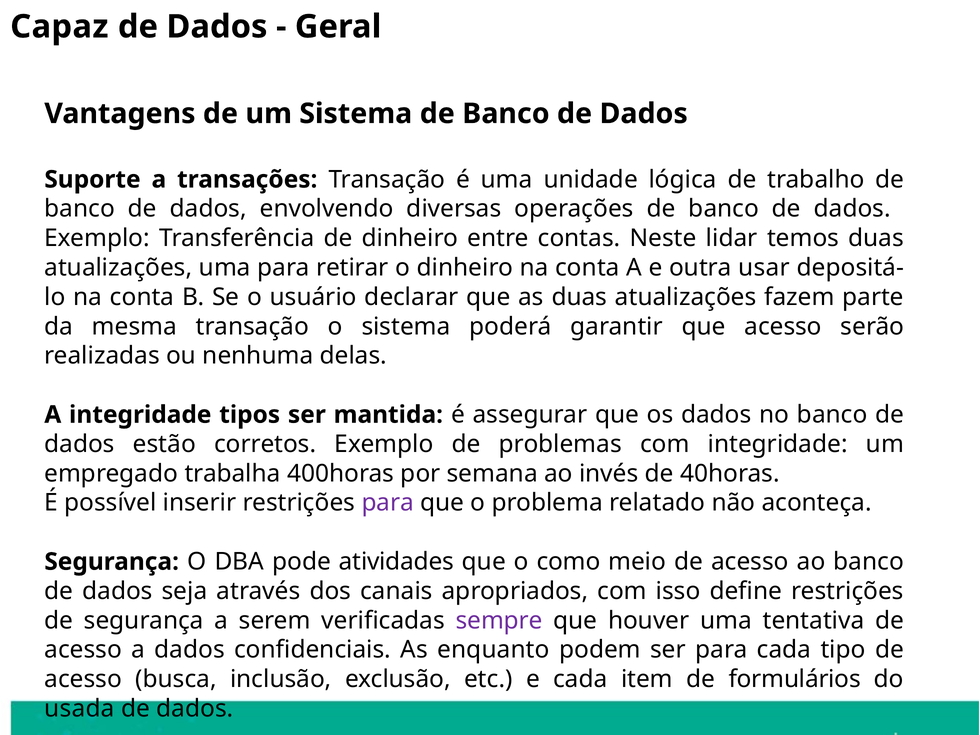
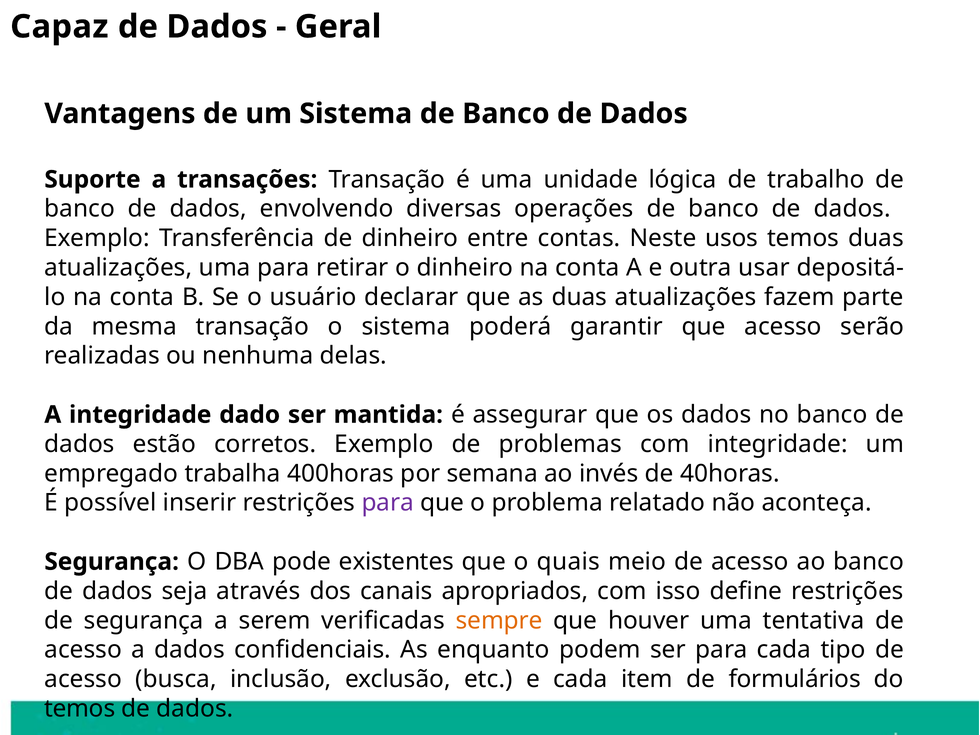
lidar: lidar -> usos (732, 238)
tipos: tipos -> dado (250, 415)
atividades: atividades -> existentes (396, 562)
como: como -> quais (568, 562)
sempre colour: purple -> orange (499, 621)
usada: usada -> temos (80, 709)
